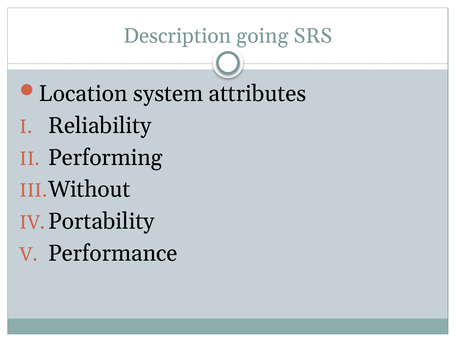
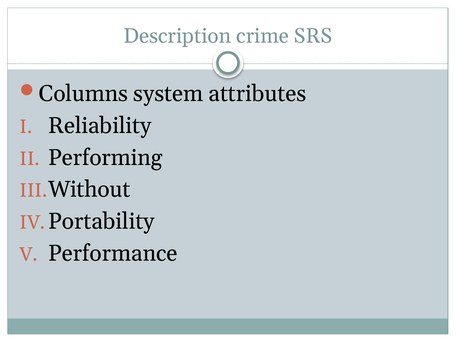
going: going -> crime (263, 36)
Location: Location -> Columns (83, 94)
